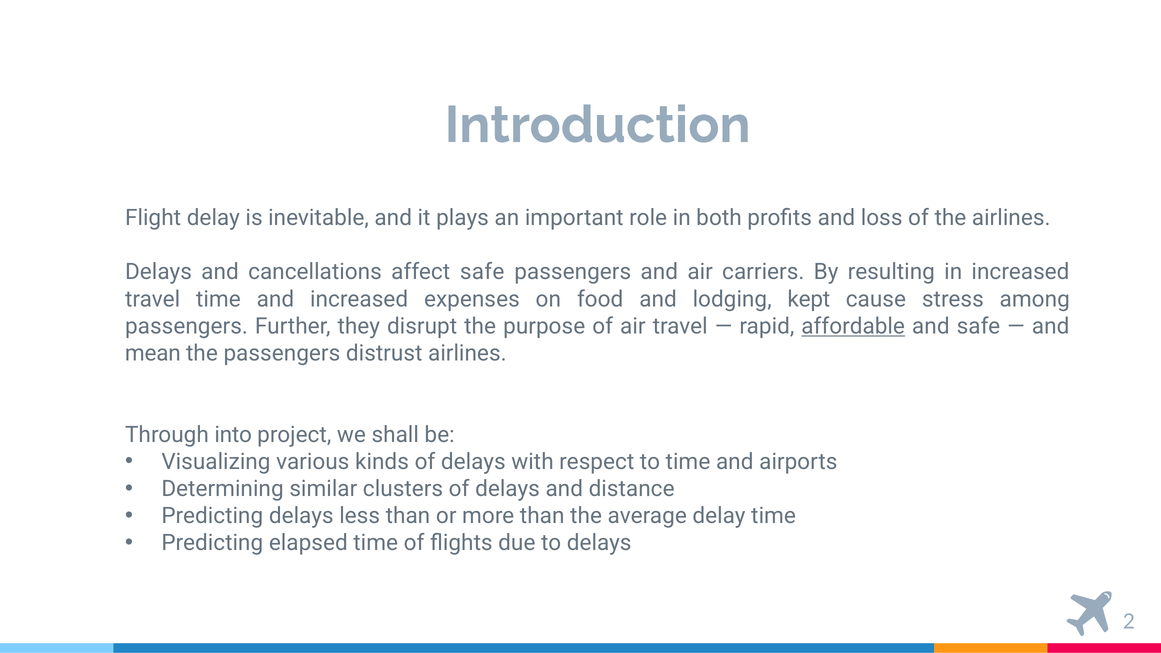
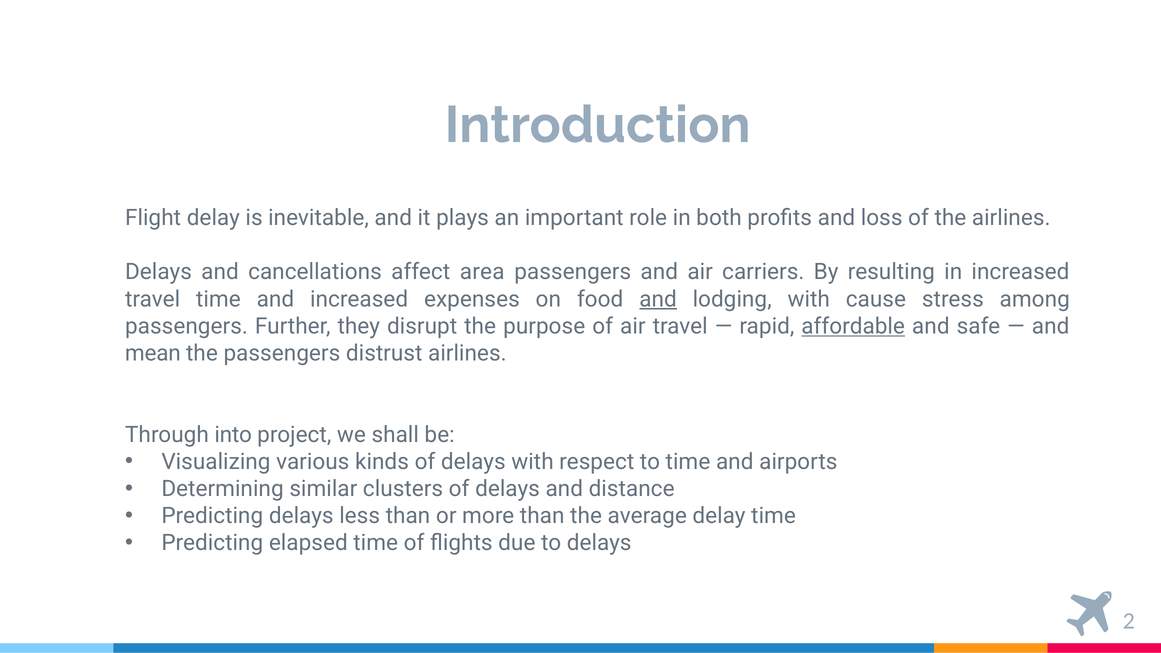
affect safe: safe -> area (482, 272)
and underline: none -> present (658, 299)
lodging kept: kept -> with (809, 299)
